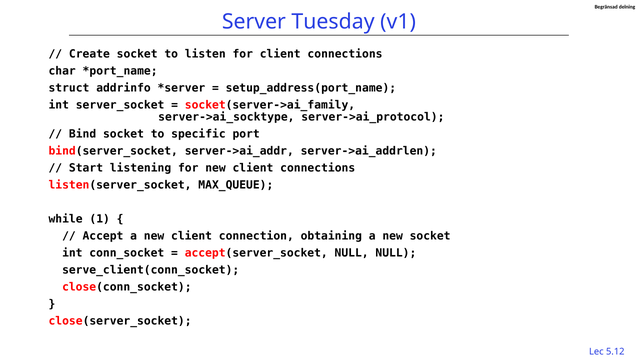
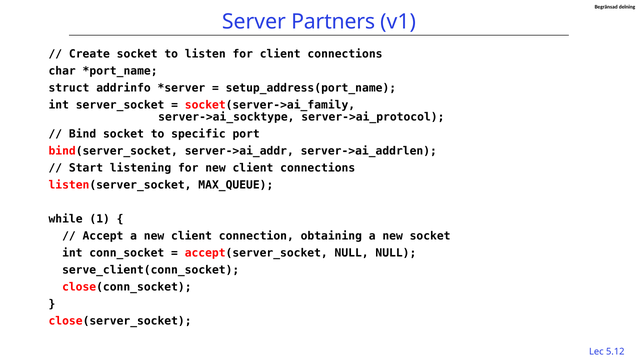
Tuesday: Tuesday -> Partners (333, 22)
